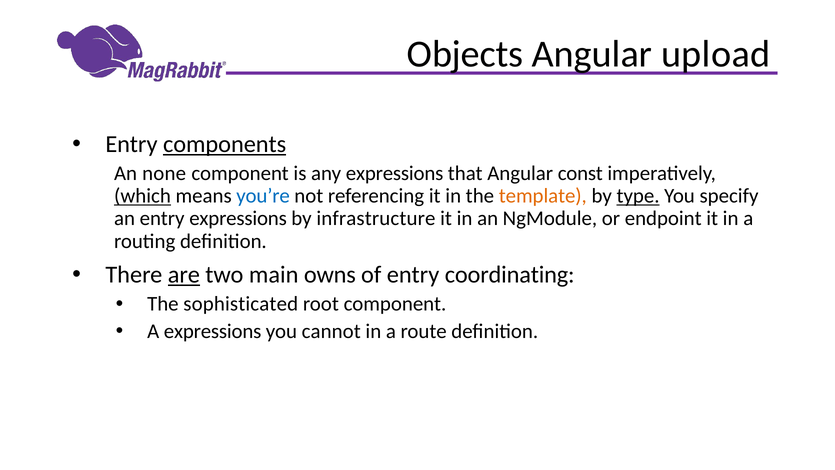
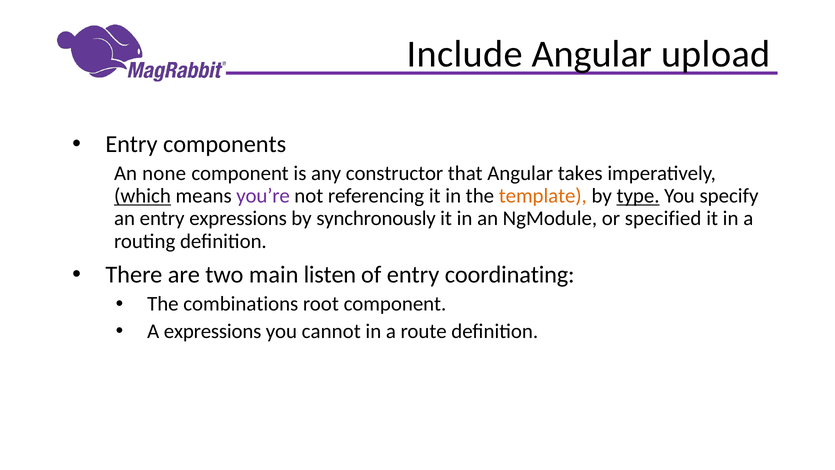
Objects: Objects -> Include (465, 54)
components underline: present -> none (225, 144)
any expressions: expressions -> constructor (395, 173)
const: const -> takes (580, 173)
you’re colour: blue -> purple (263, 196)
infrastructure: infrastructure -> synchronously (376, 218)
endpoint: endpoint -> specified (663, 218)
are underline: present -> none (184, 275)
owns: owns -> listen (330, 275)
sophisticated: sophisticated -> combinations (241, 304)
